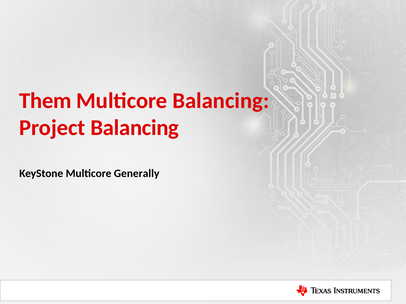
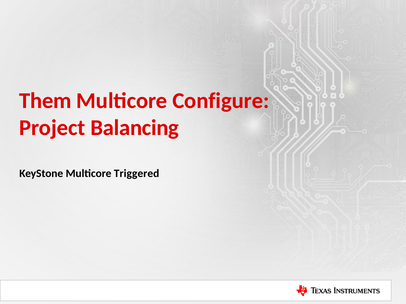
Multicore Balancing: Balancing -> Configure (221, 101)
Generally: Generally -> Triggered (137, 174)
